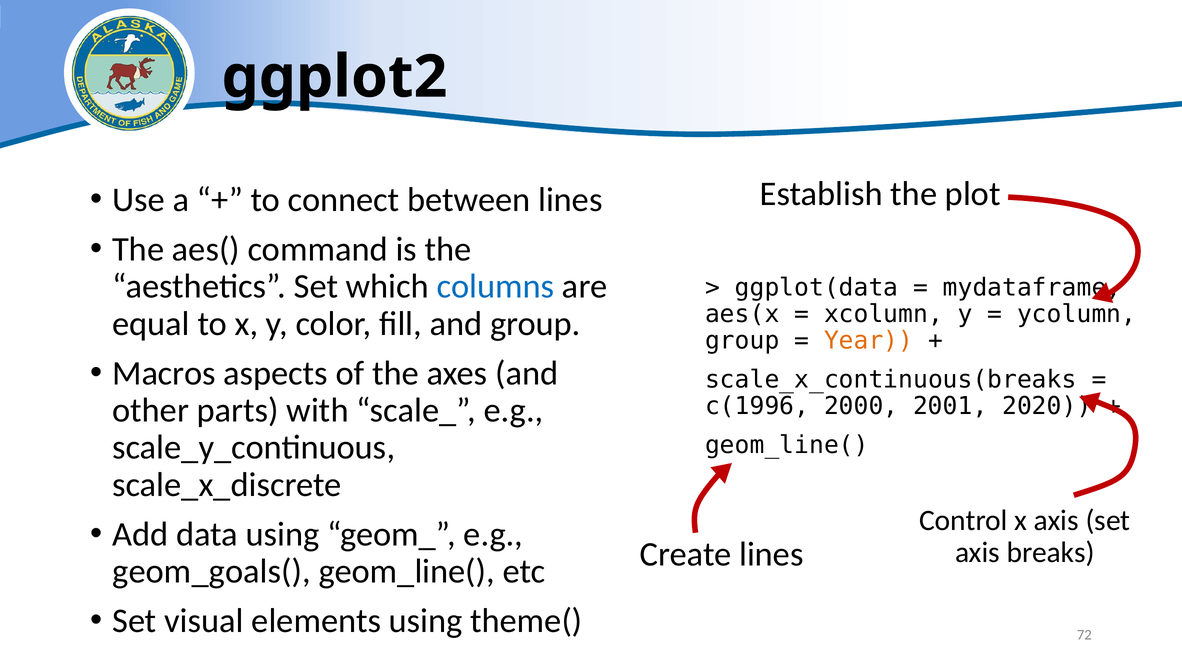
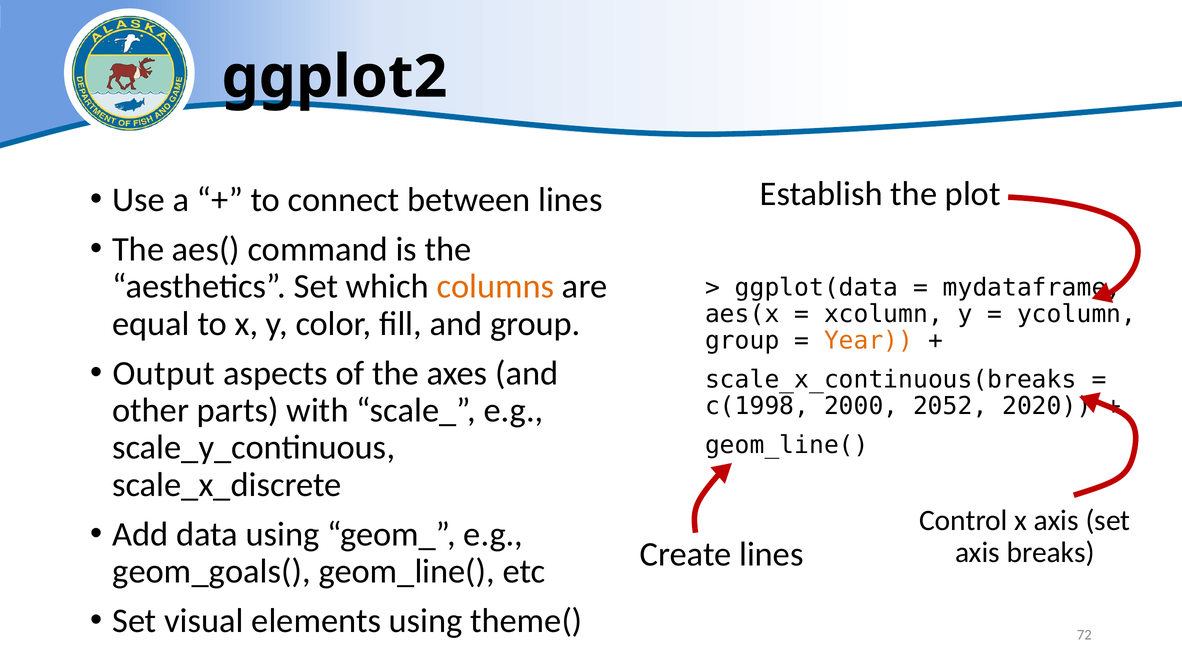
columns colour: blue -> orange (496, 286)
Macros: Macros -> Output (164, 373)
c(1996: c(1996 -> c(1998 (757, 406)
2001: 2001 -> 2052 (950, 406)
